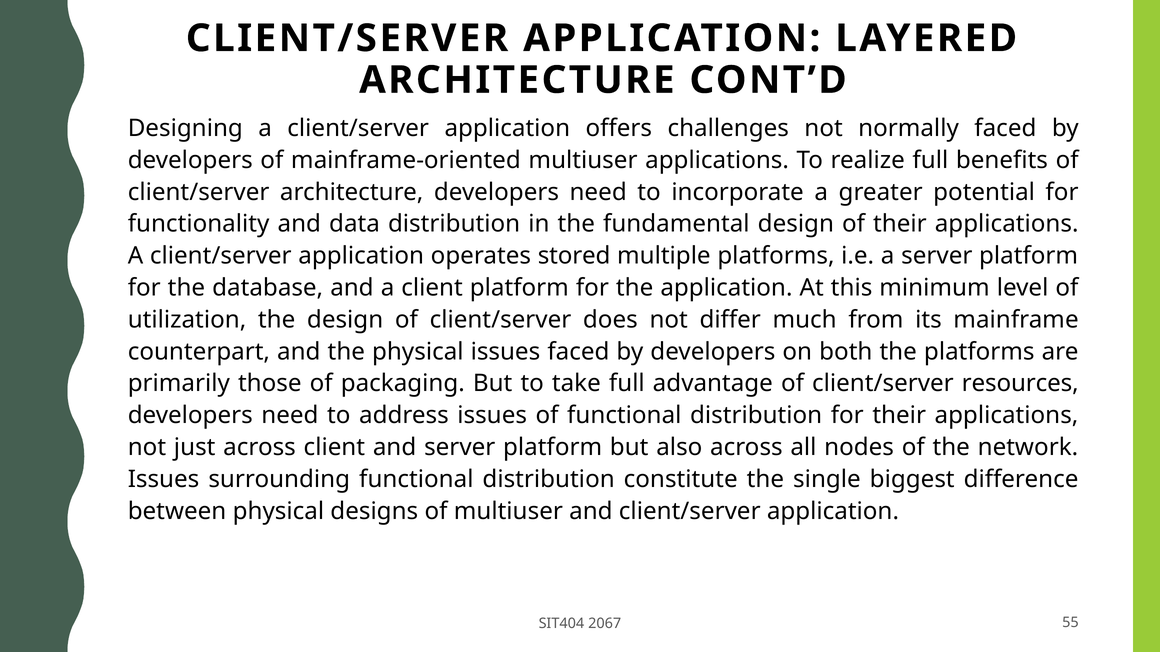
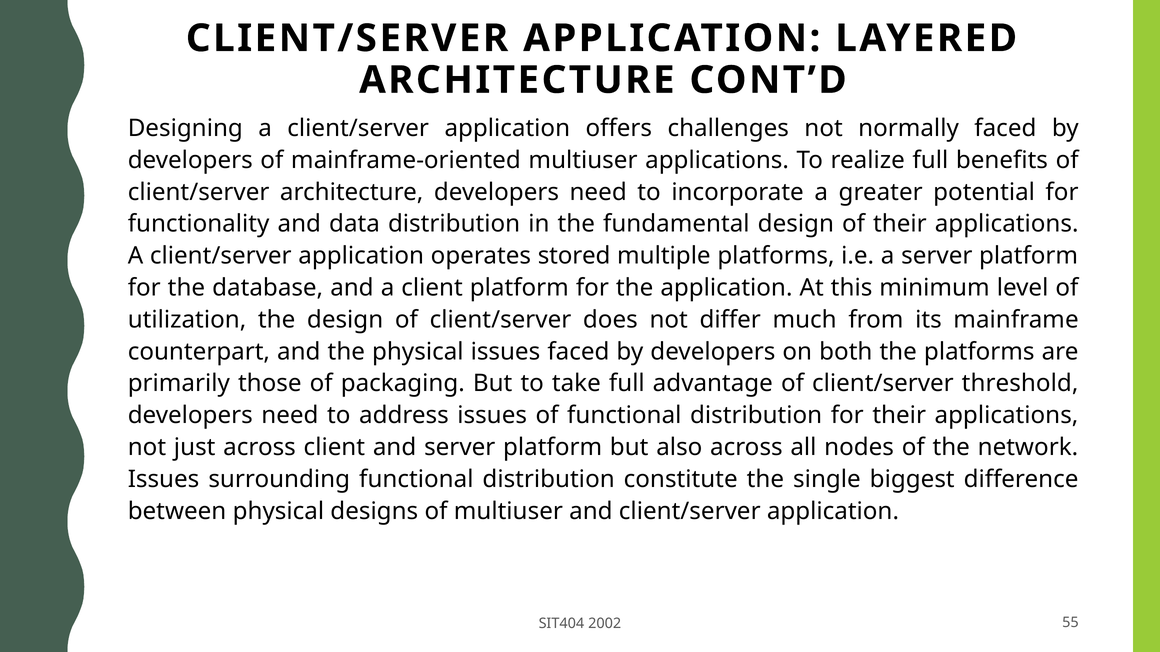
resources: resources -> threshold (1020, 384)
2067: 2067 -> 2002 (605, 624)
